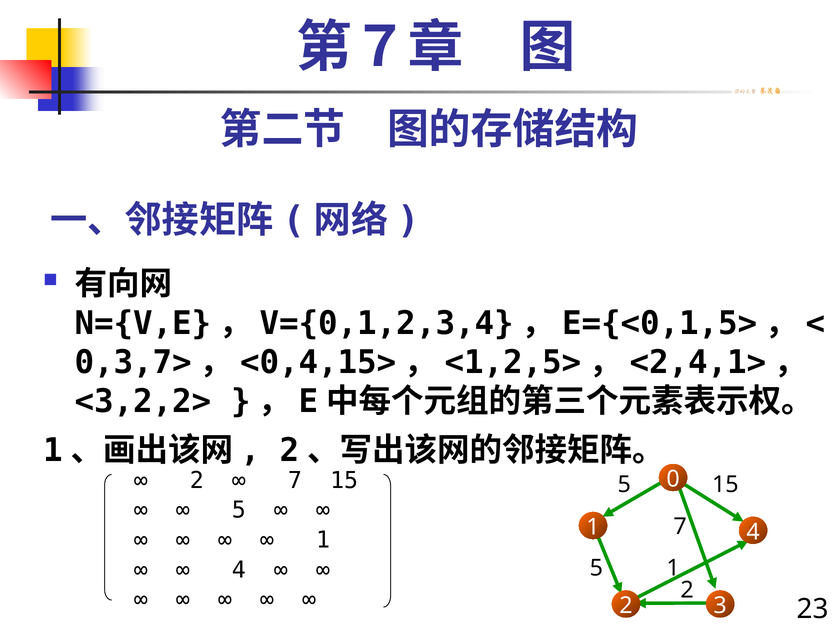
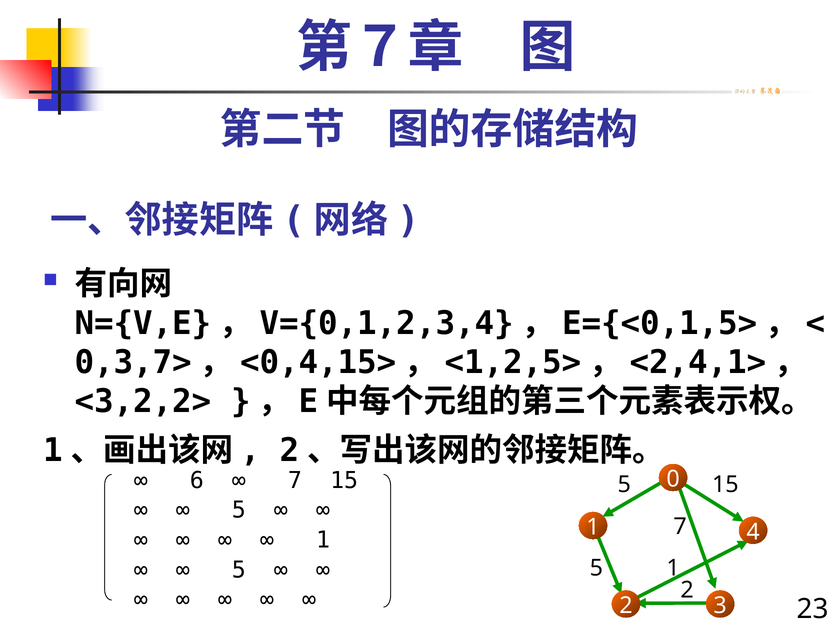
2: 2 -> 6 (197, 480)
4: 4 -> 5 (239, 570)
